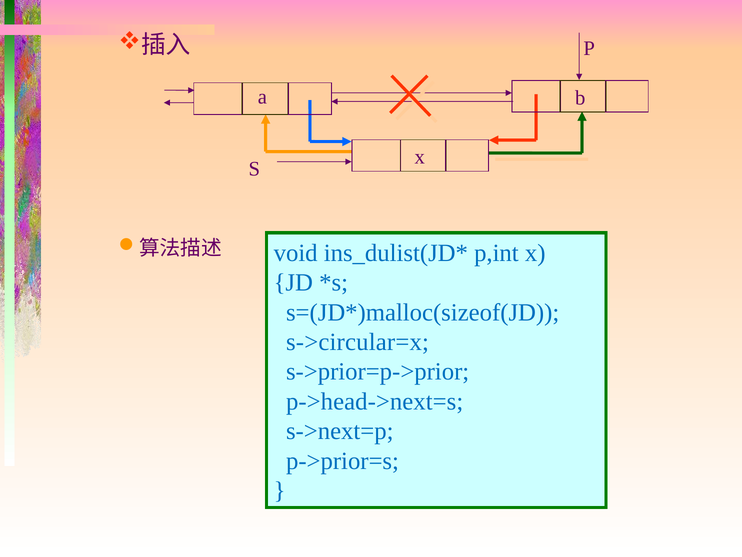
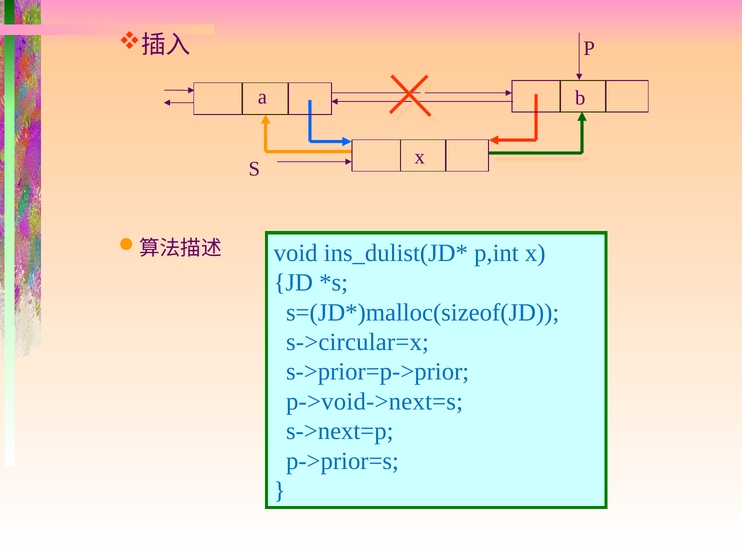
p->head->next=s: p->head->next=s -> p->void->next=s (375, 401)
